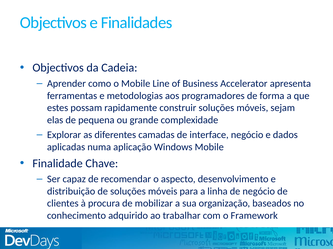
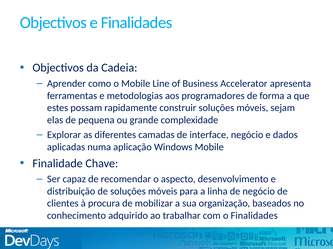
o Framework: Framework -> Finalidades (254, 216)
